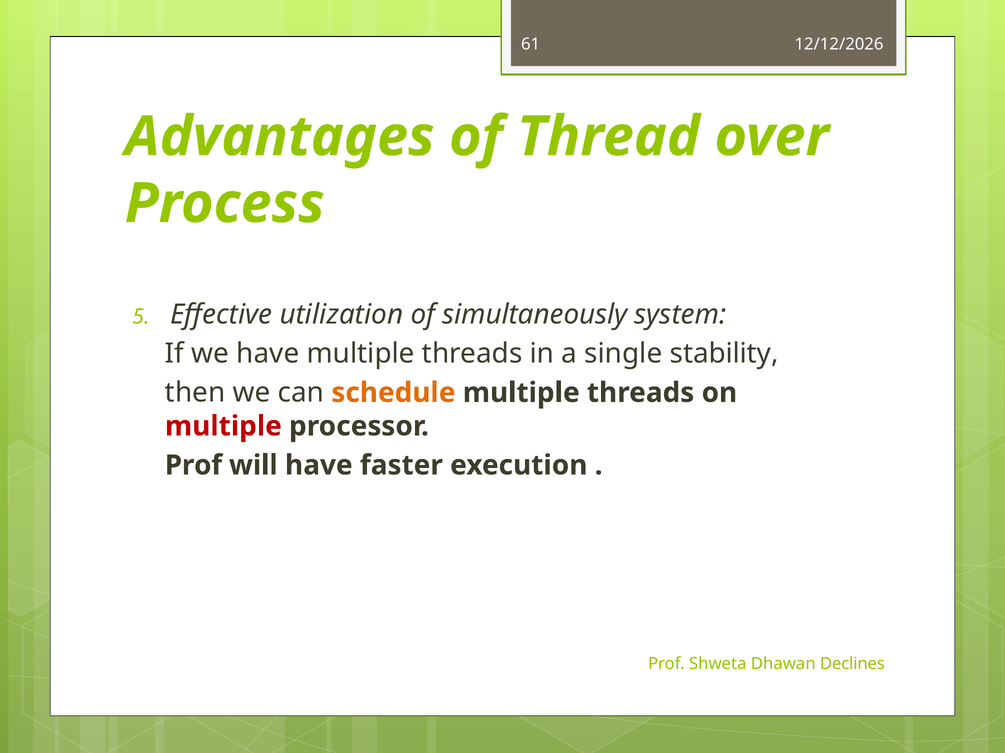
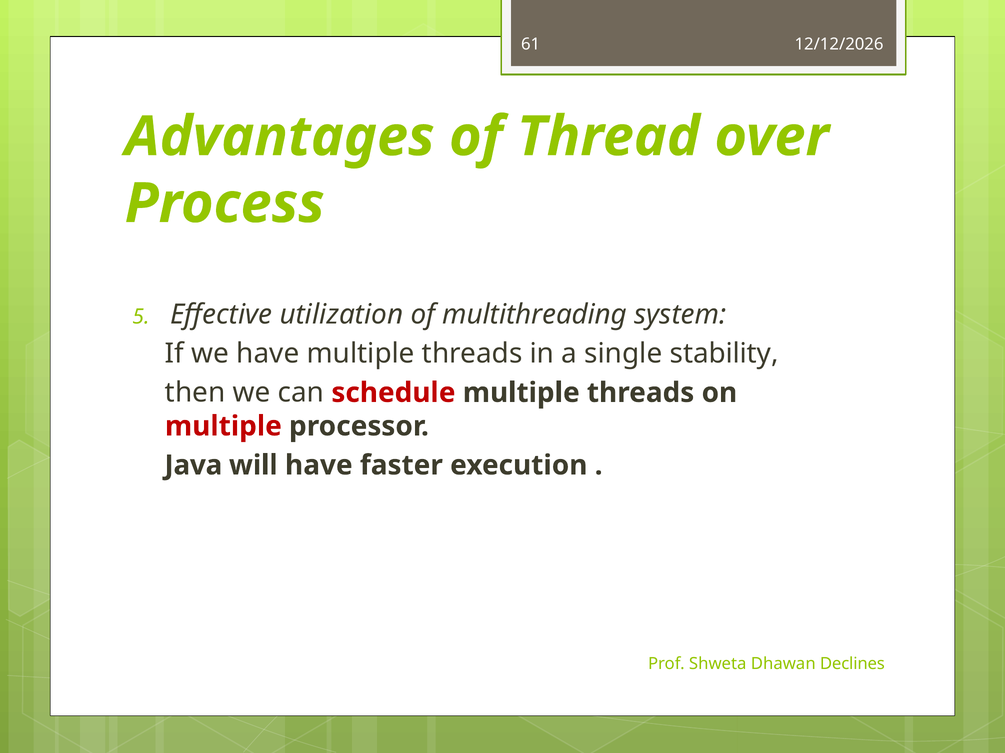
simultaneously: simultaneously -> multithreading (535, 315)
schedule colour: orange -> red (393, 393)
Prof: Prof -> Java (193, 466)
